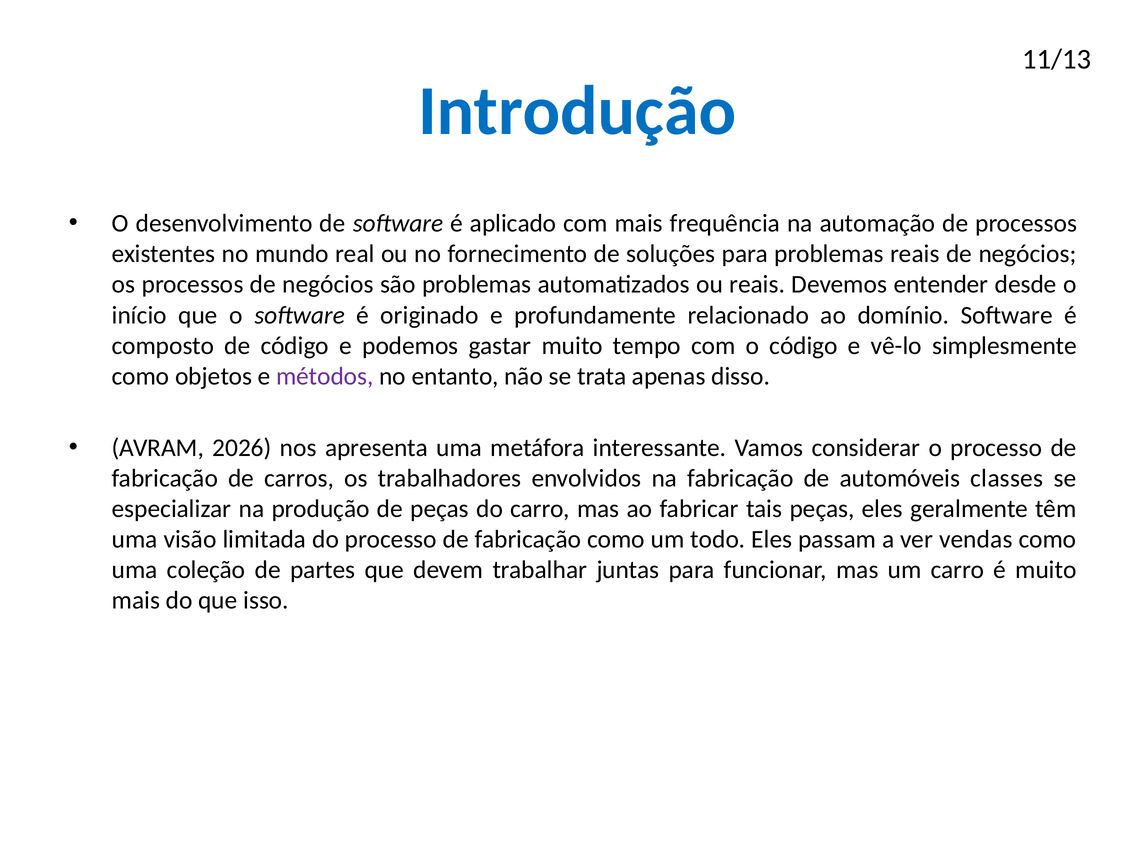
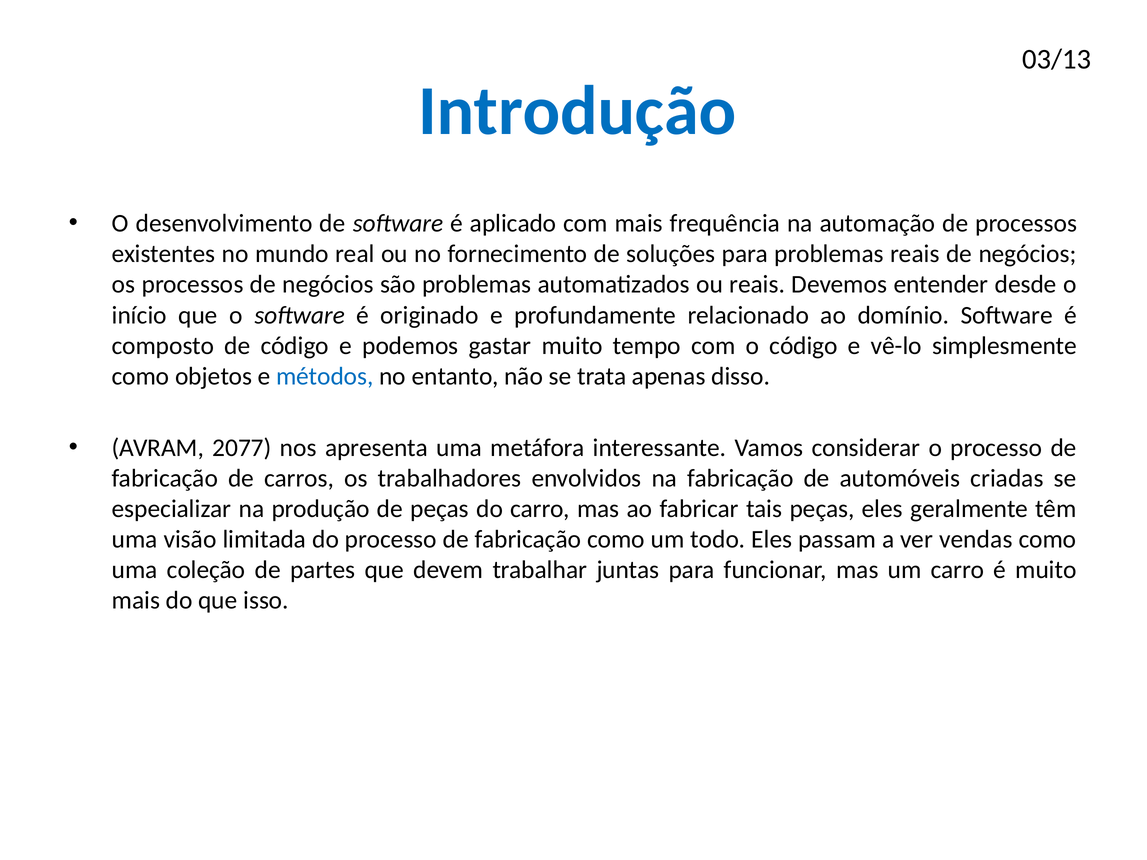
11/13: 11/13 -> 03/13 (1057, 59)
métodos colour: purple -> blue (325, 376)
2026: 2026 -> 2077 (242, 448)
classes: classes -> criadas (1007, 478)
